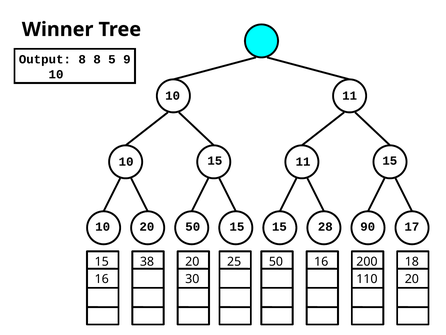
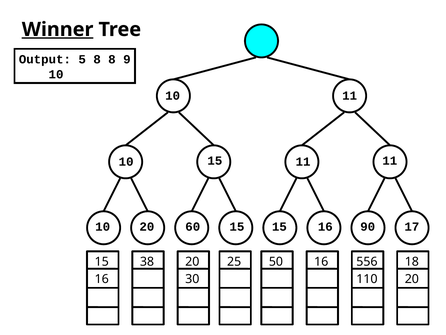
Winner underline: none -> present (58, 29)
Output 8: 8 -> 5 (82, 59)
8 5: 5 -> 8 (112, 59)
10 15 15: 15 -> 11 (390, 160)
20 50: 50 -> 60 (193, 227)
15 15 28: 28 -> 16 (325, 227)
200: 200 -> 556 (367, 261)
